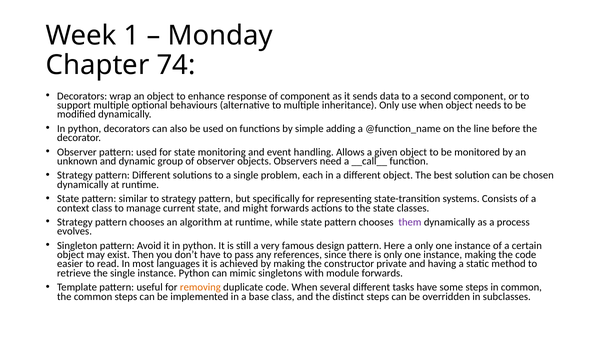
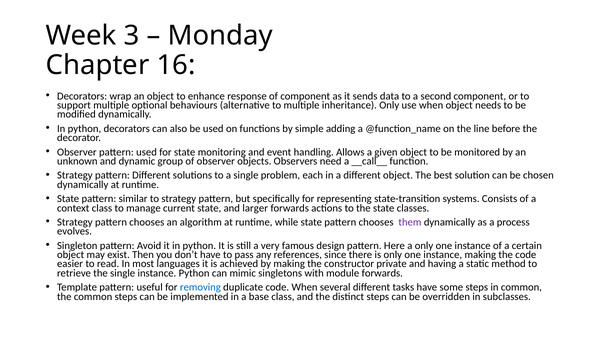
1: 1 -> 3 (132, 36)
74: 74 -> 16 (176, 65)
might: might -> larger (255, 208)
removing colour: orange -> blue (200, 287)
